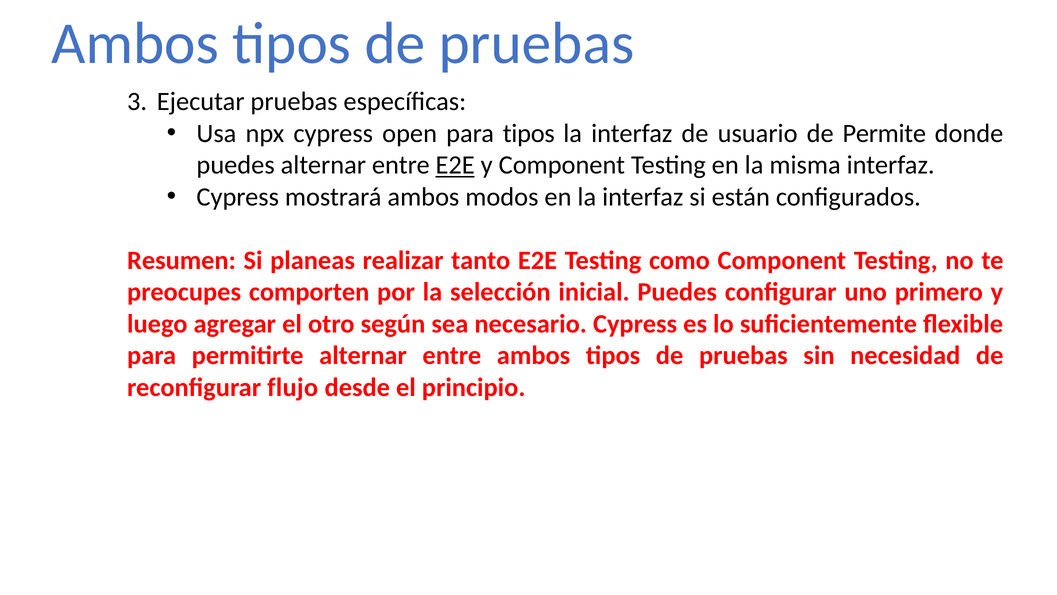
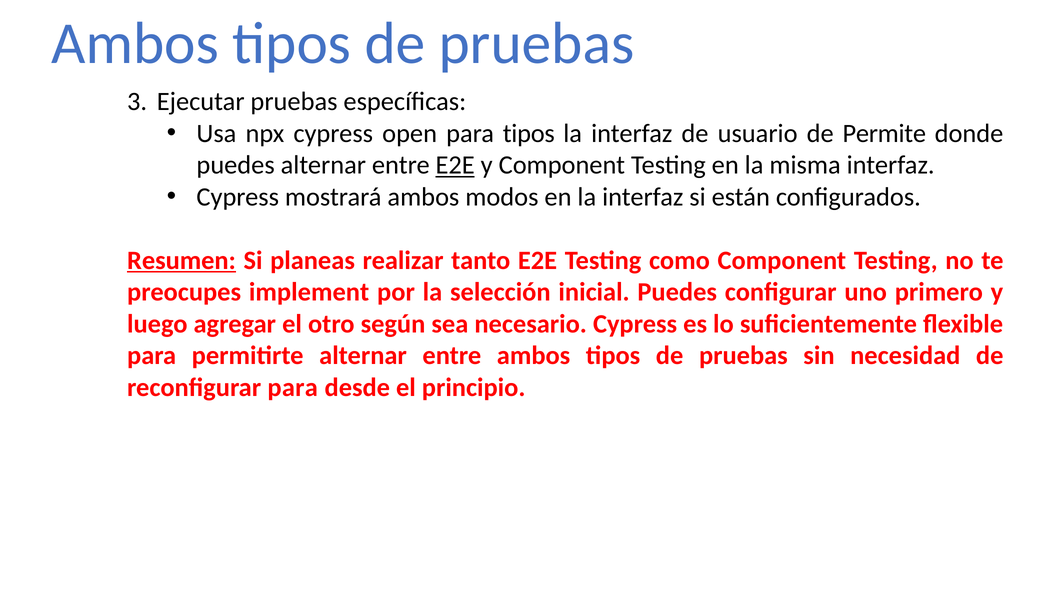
Resumen underline: none -> present (181, 260)
comporten: comporten -> implement (309, 292)
reconfigurar flujo: flujo -> para (293, 387)
